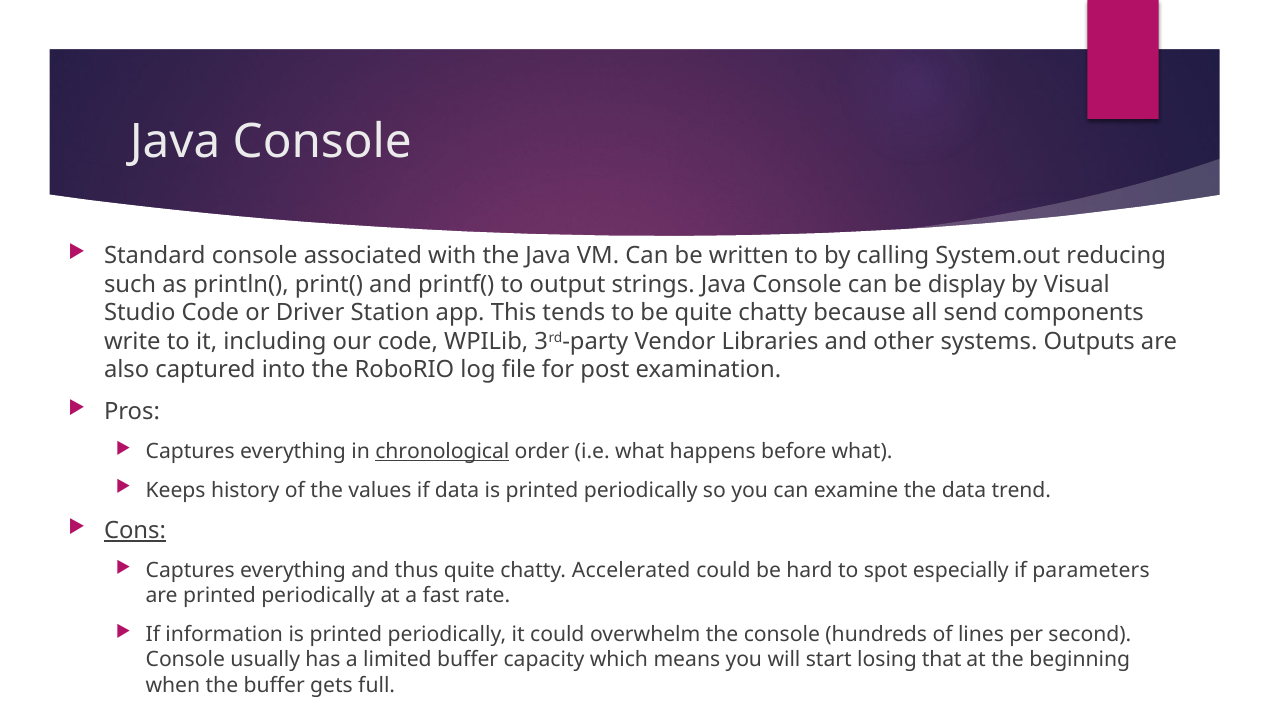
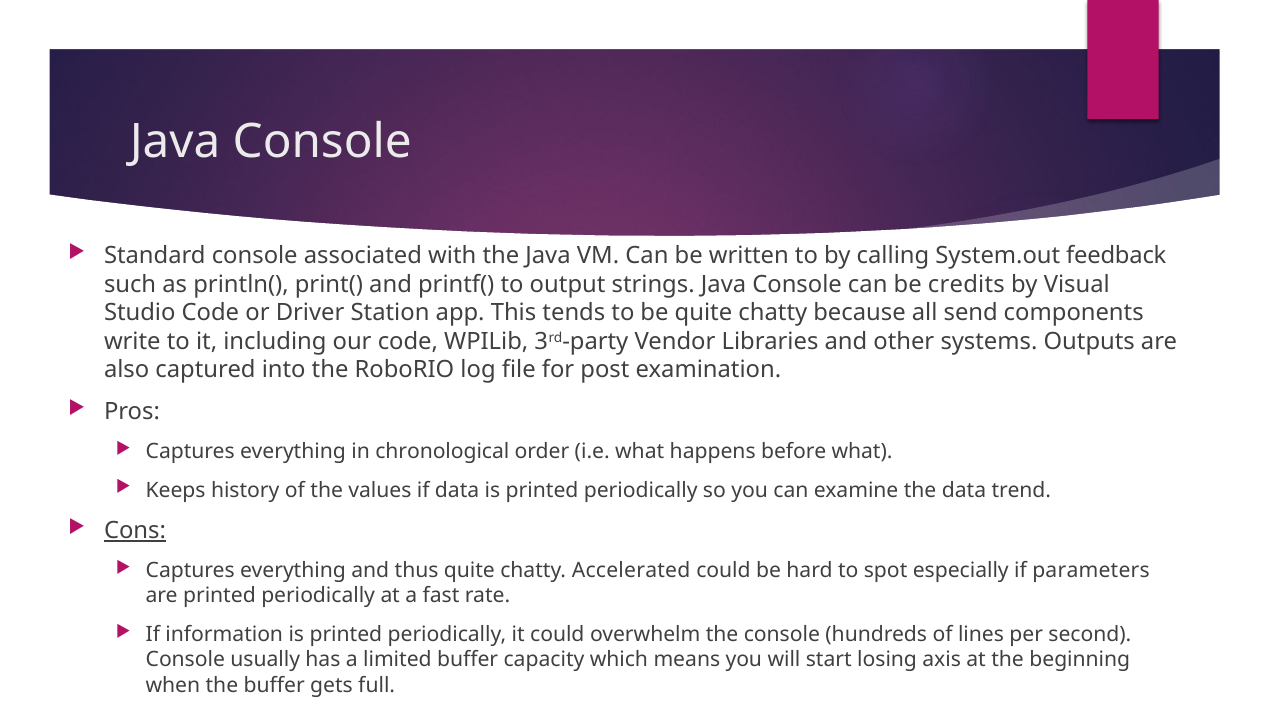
reducing: reducing -> feedback (1116, 256)
display: display -> credits (966, 284)
chronological underline: present -> none (442, 452)
that: that -> axis (942, 660)
